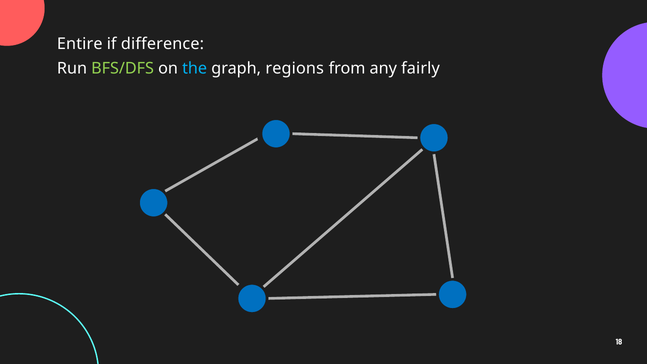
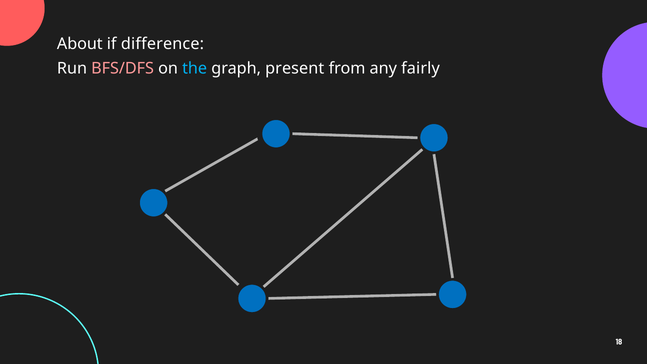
Entire: Entire -> About (80, 44)
BFS/DFS colour: light green -> pink (123, 68)
regions: regions -> present (295, 68)
